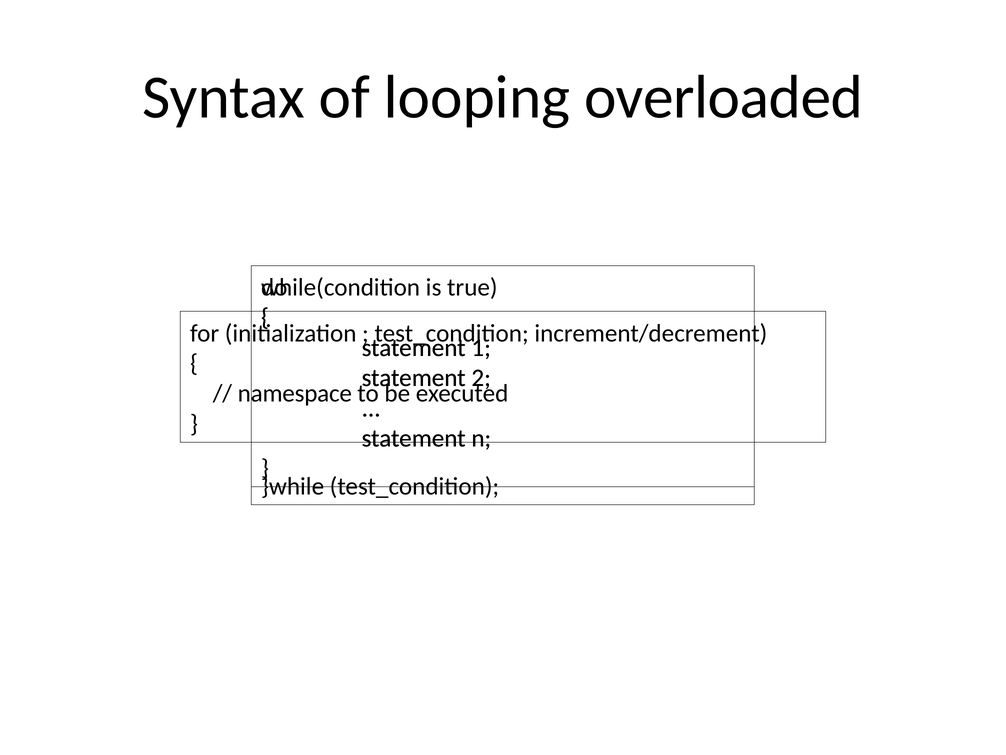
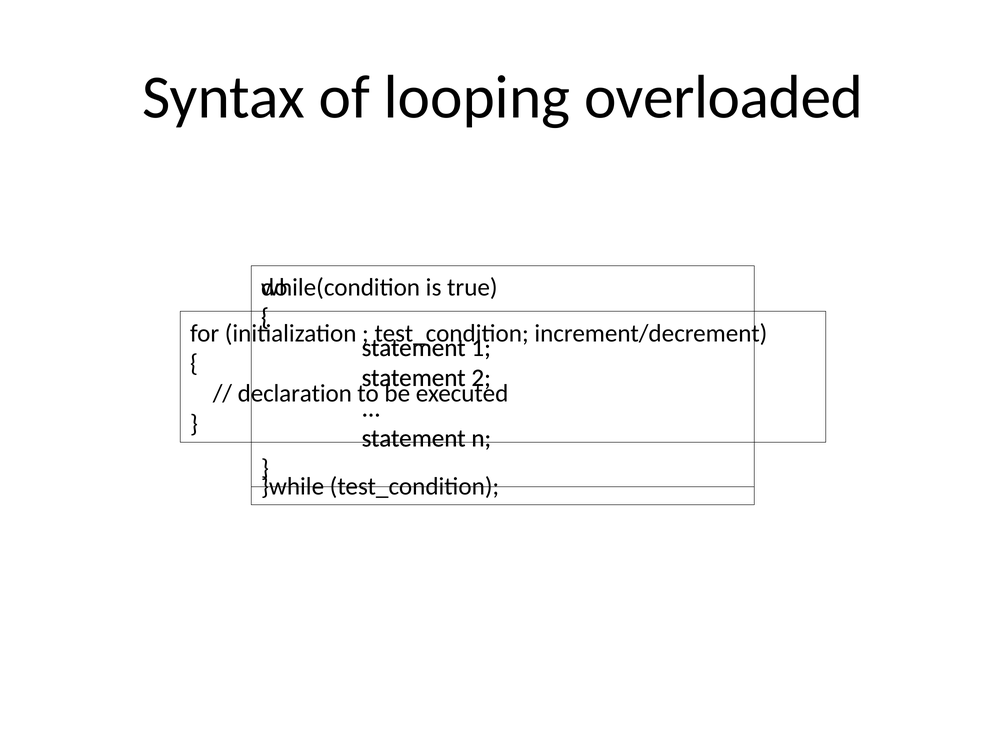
namespace: namespace -> declaration (295, 393)
